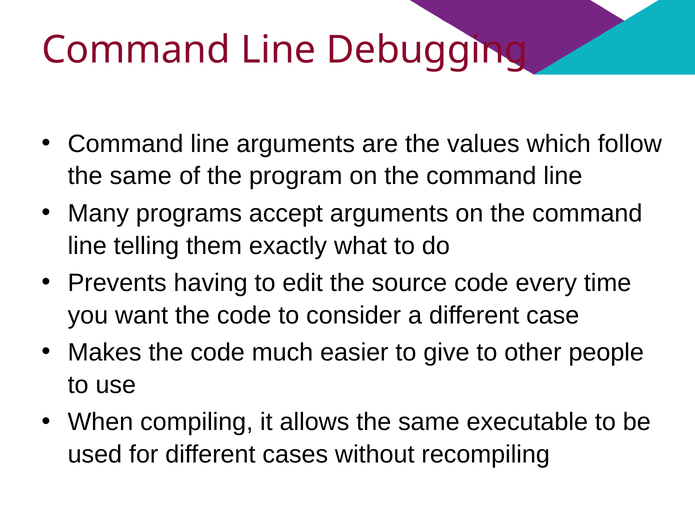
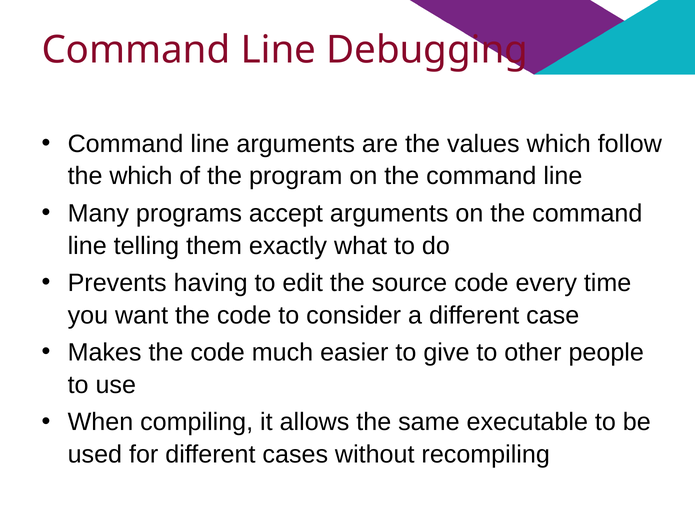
same: same -> which (141, 176)
